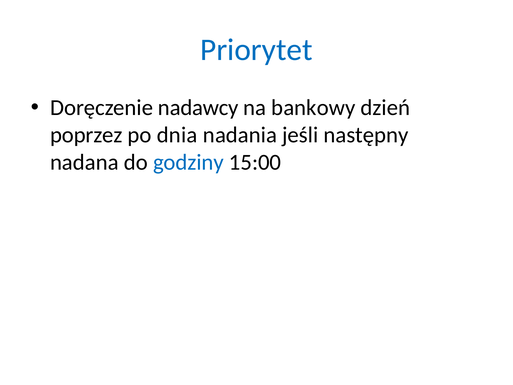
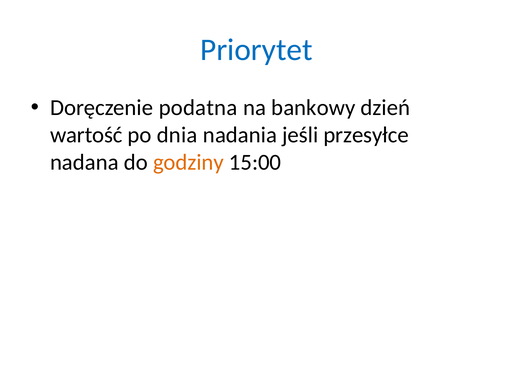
nadawcy: nadawcy -> podatna (198, 108)
poprzez: poprzez -> wartość (86, 135)
następny: następny -> przesyłce (366, 135)
godziny colour: blue -> orange (188, 162)
